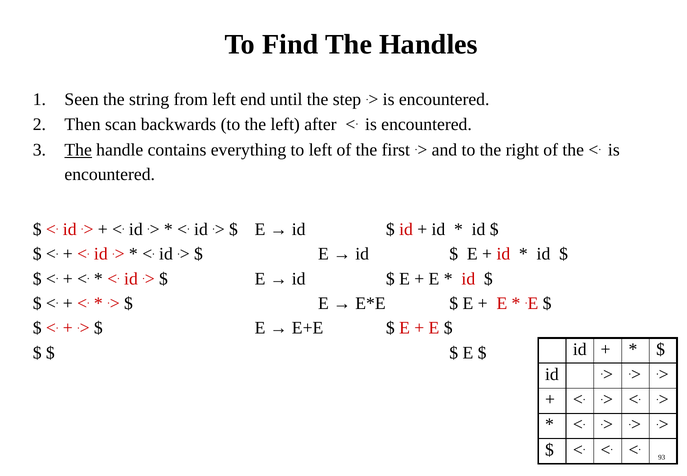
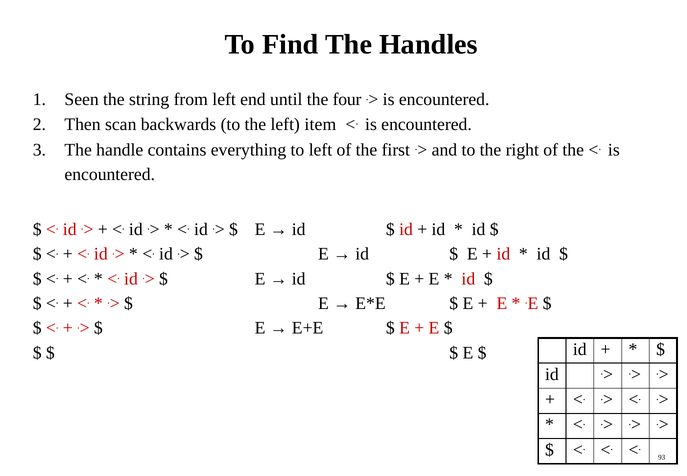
step: step -> four (347, 100)
after: after -> item (320, 124)
The underline: present -> none (78, 150)
